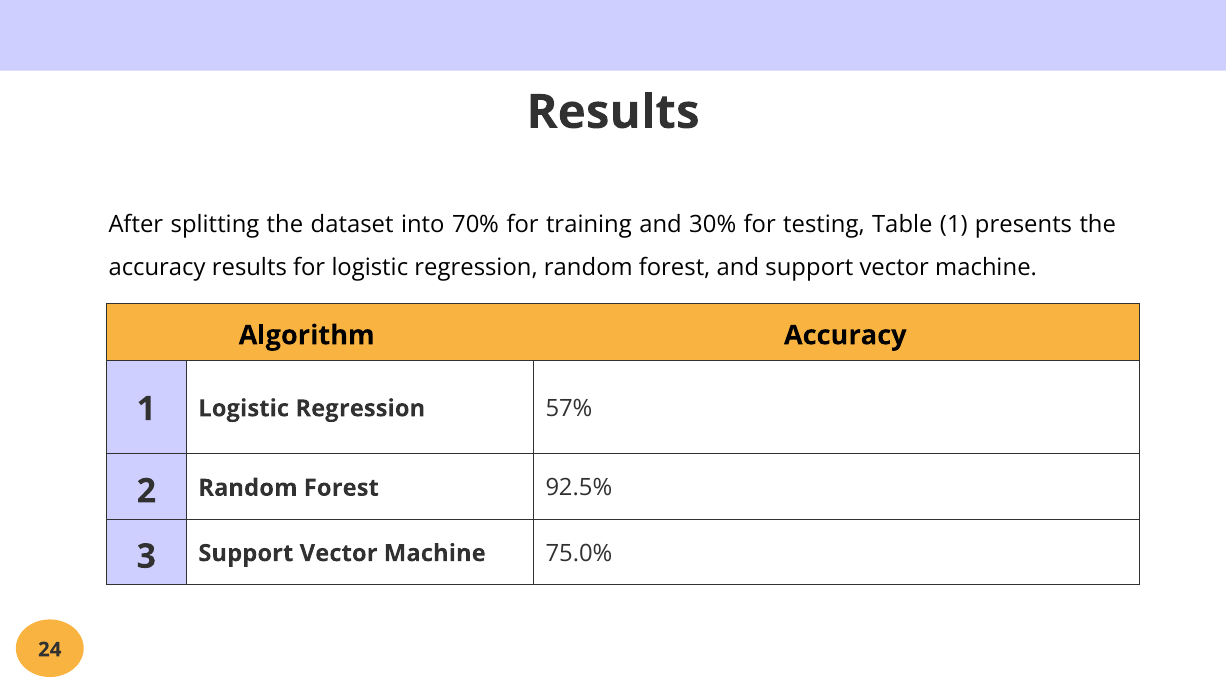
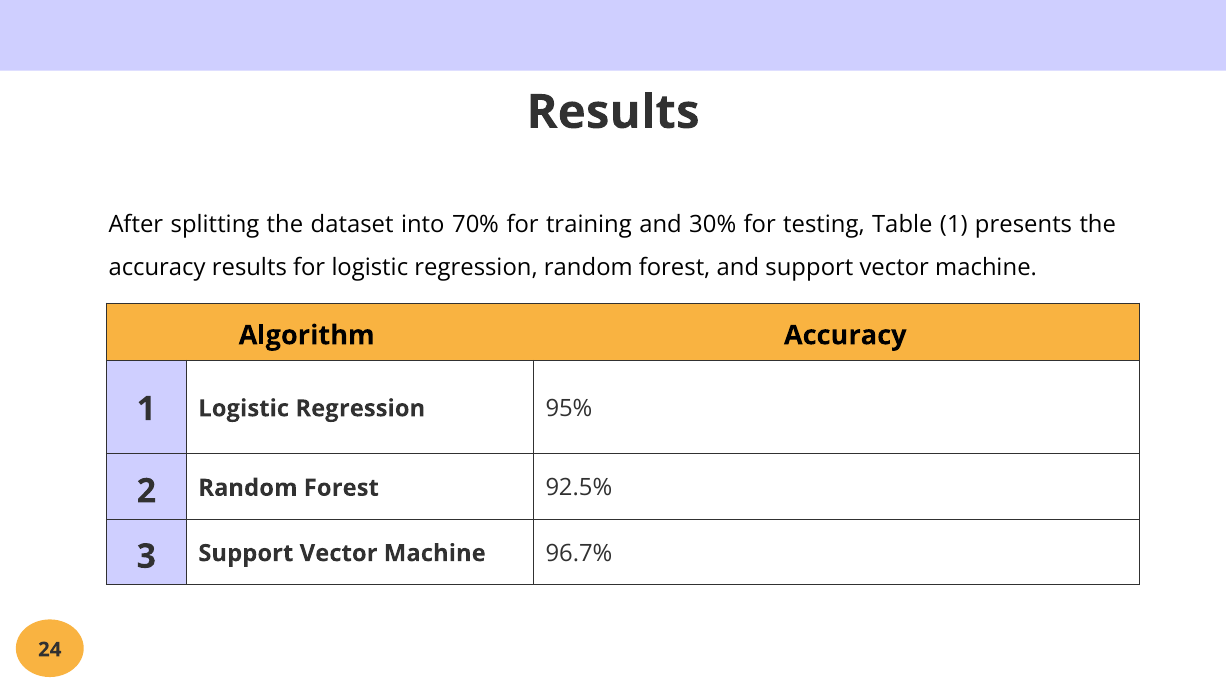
57%: 57% -> 95% (569, 408)
75.0%: 75.0% -> 96.7% (579, 553)
